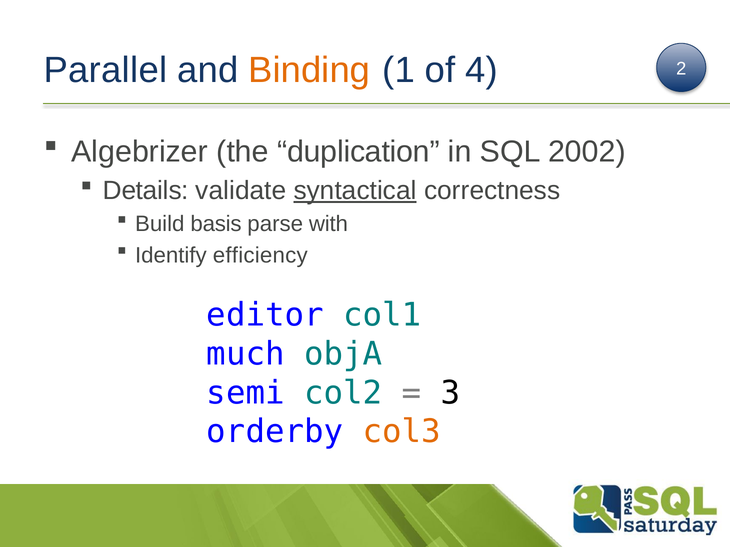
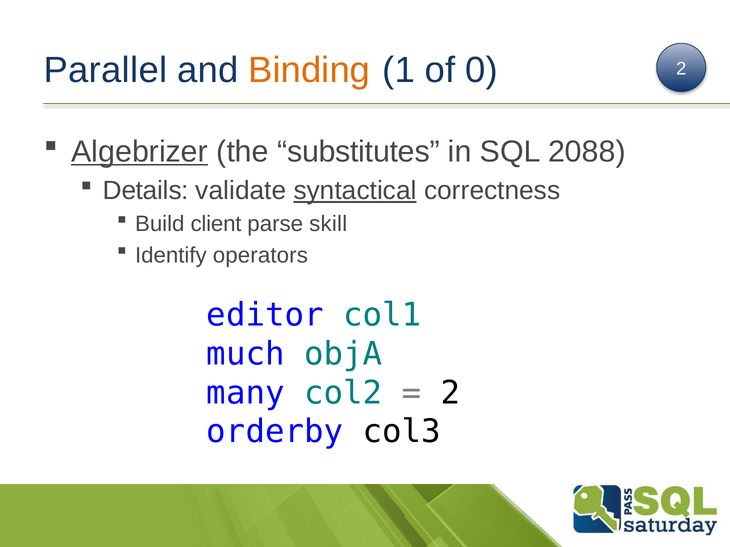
4: 4 -> 0 (482, 70)
Algebrizer underline: none -> present (140, 152)
duplication: duplication -> substitutes (358, 152)
2002: 2002 -> 2088 (587, 152)
basis: basis -> client (216, 224)
with: with -> skill (328, 224)
efficiency: efficiency -> operators (260, 255)
semi: semi -> many (246, 393)
3: 3 -> 2 (450, 393)
col3 colour: orange -> black (402, 432)
